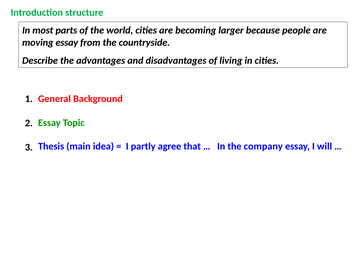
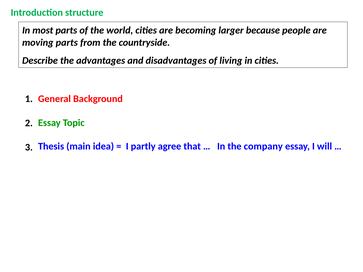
moving essay: essay -> parts (67, 43)
